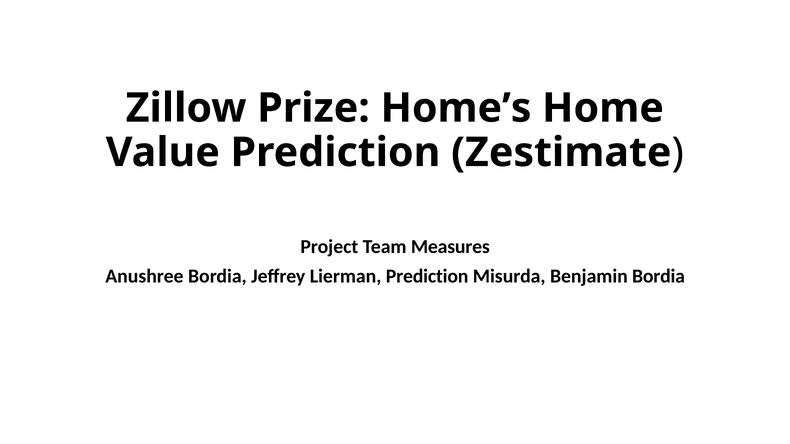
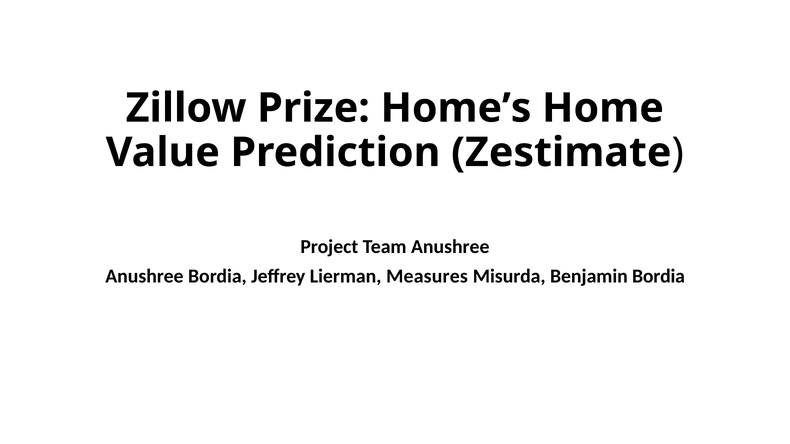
Team Measures: Measures -> Anushree (450, 247)
Lierman Prediction: Prediction -> Measures (427, 276)
